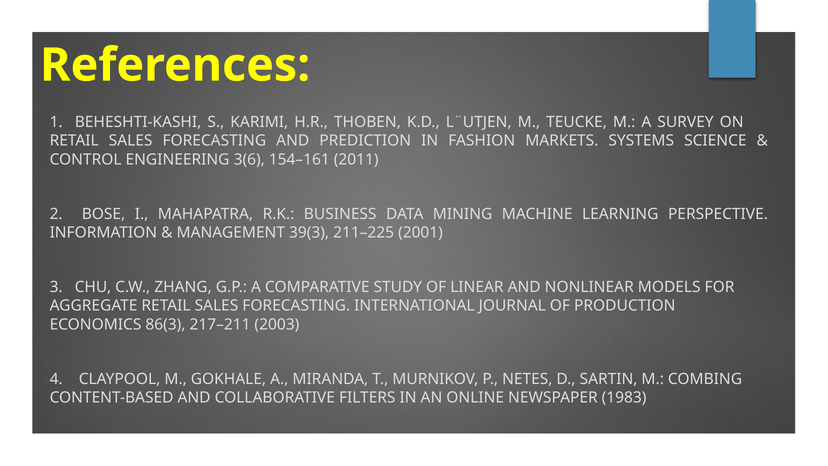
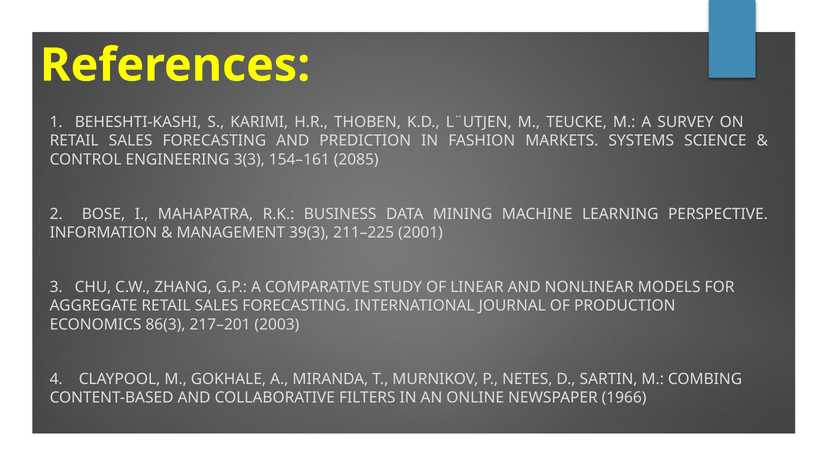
3(6: 3(6 -> 3(3 (249, 159)
2011: 2011 -> 2085 (356, 159)
217–211: 217–211 -> 217–201 (220, 324)
1983: 1983 -> 1966 (624, 397)
